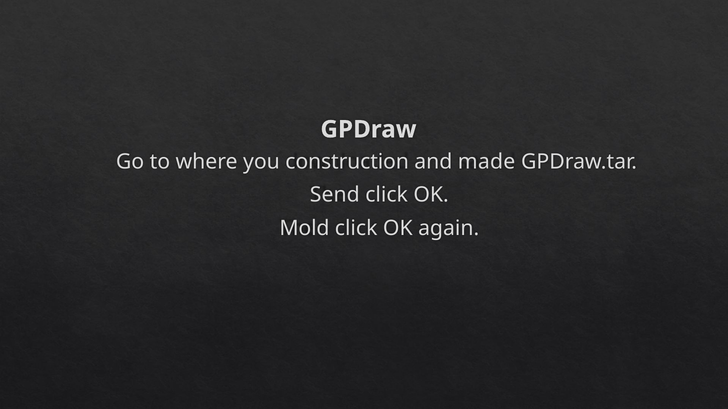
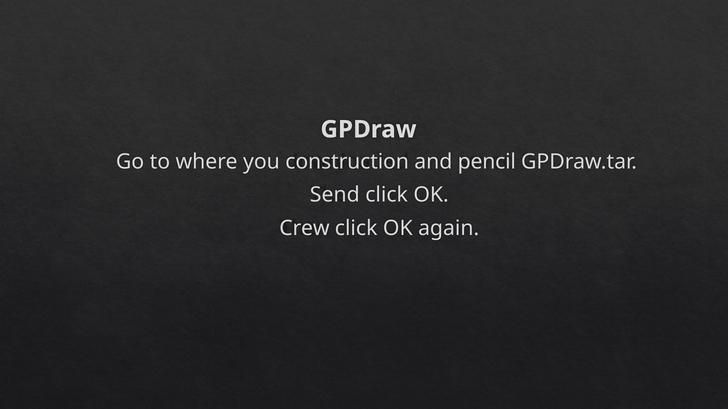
made: made -> pencil (487, 162)
Mold: Mold -> Crew (304, 228)
